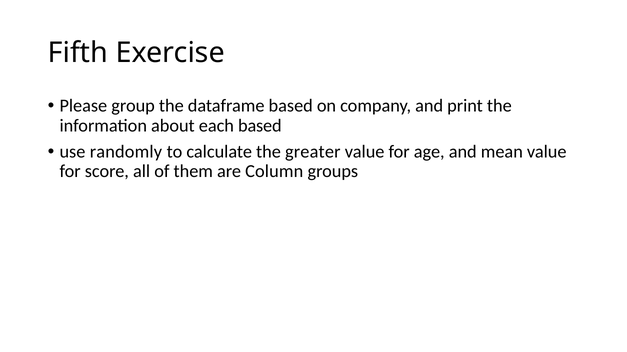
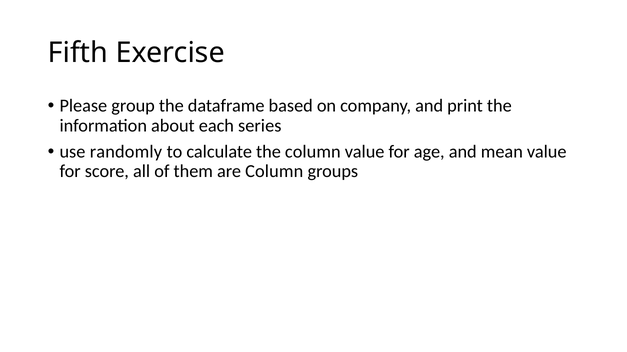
each based: based -> series (260, 126)
the greater: greater -> column (313, 152)
